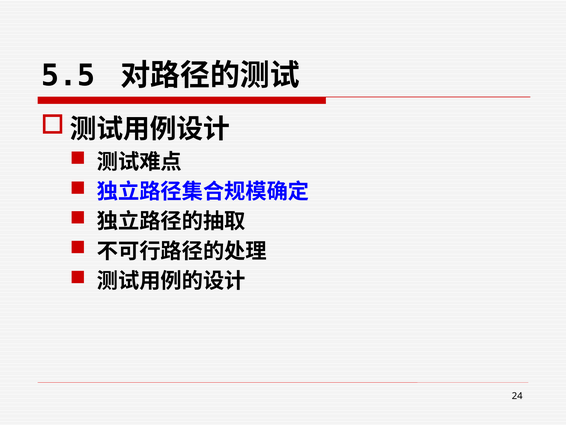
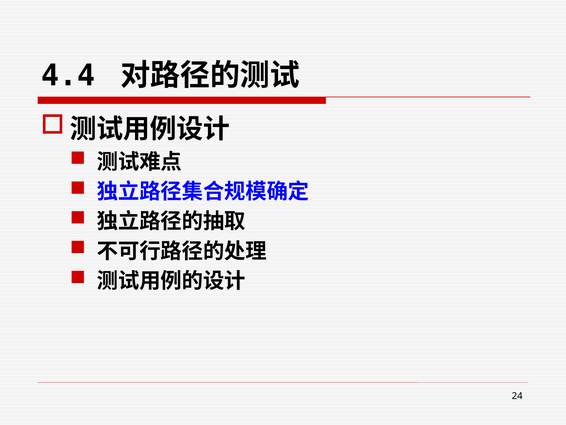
5.5: 5.5 -> 4.4 (68, 75)
